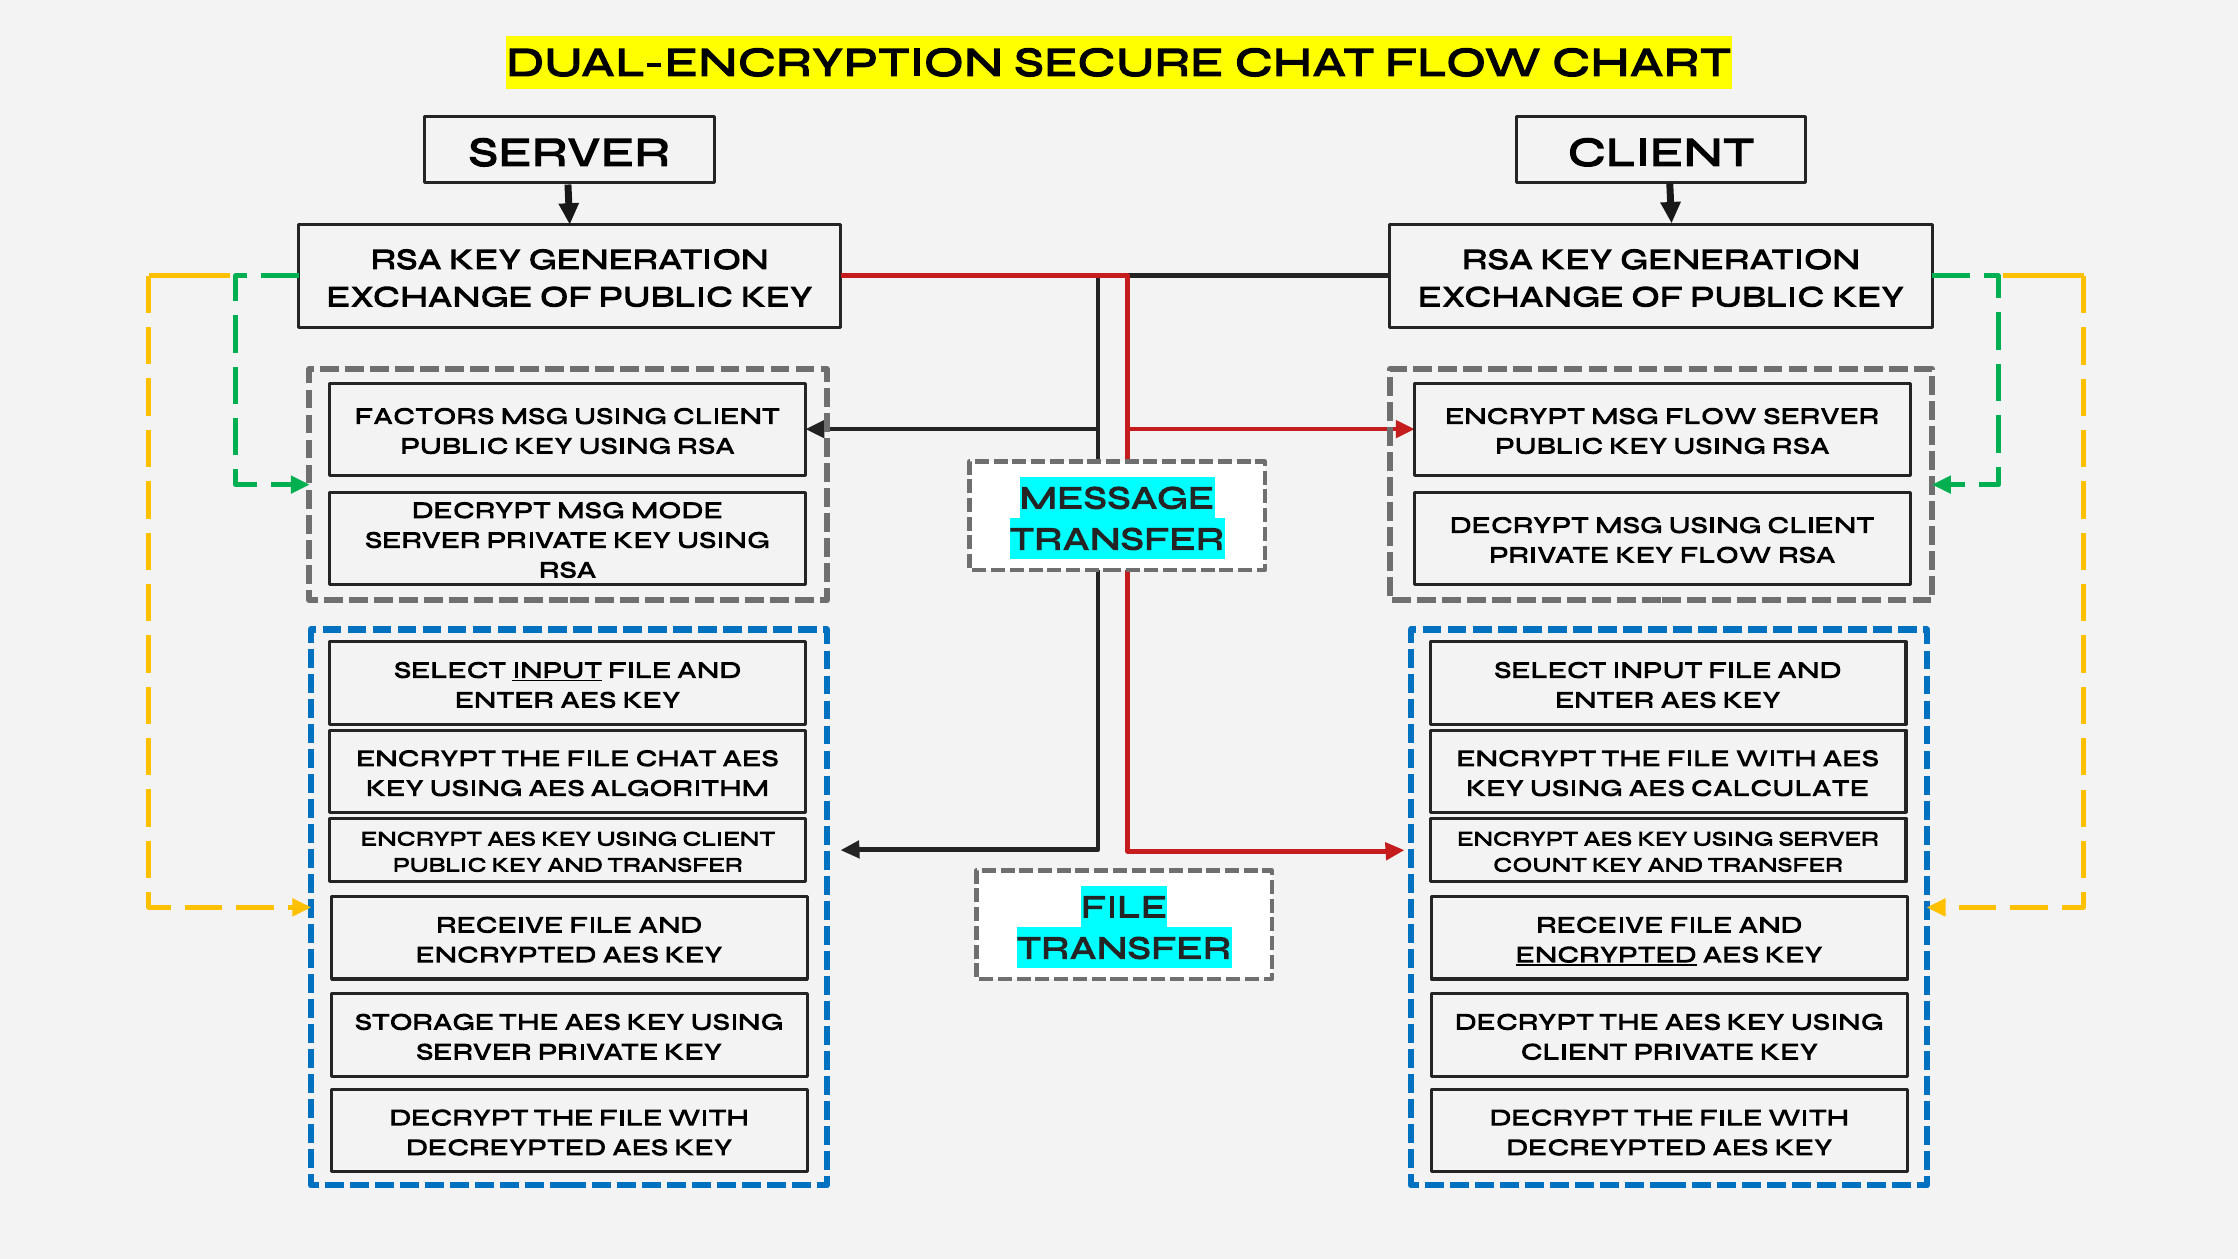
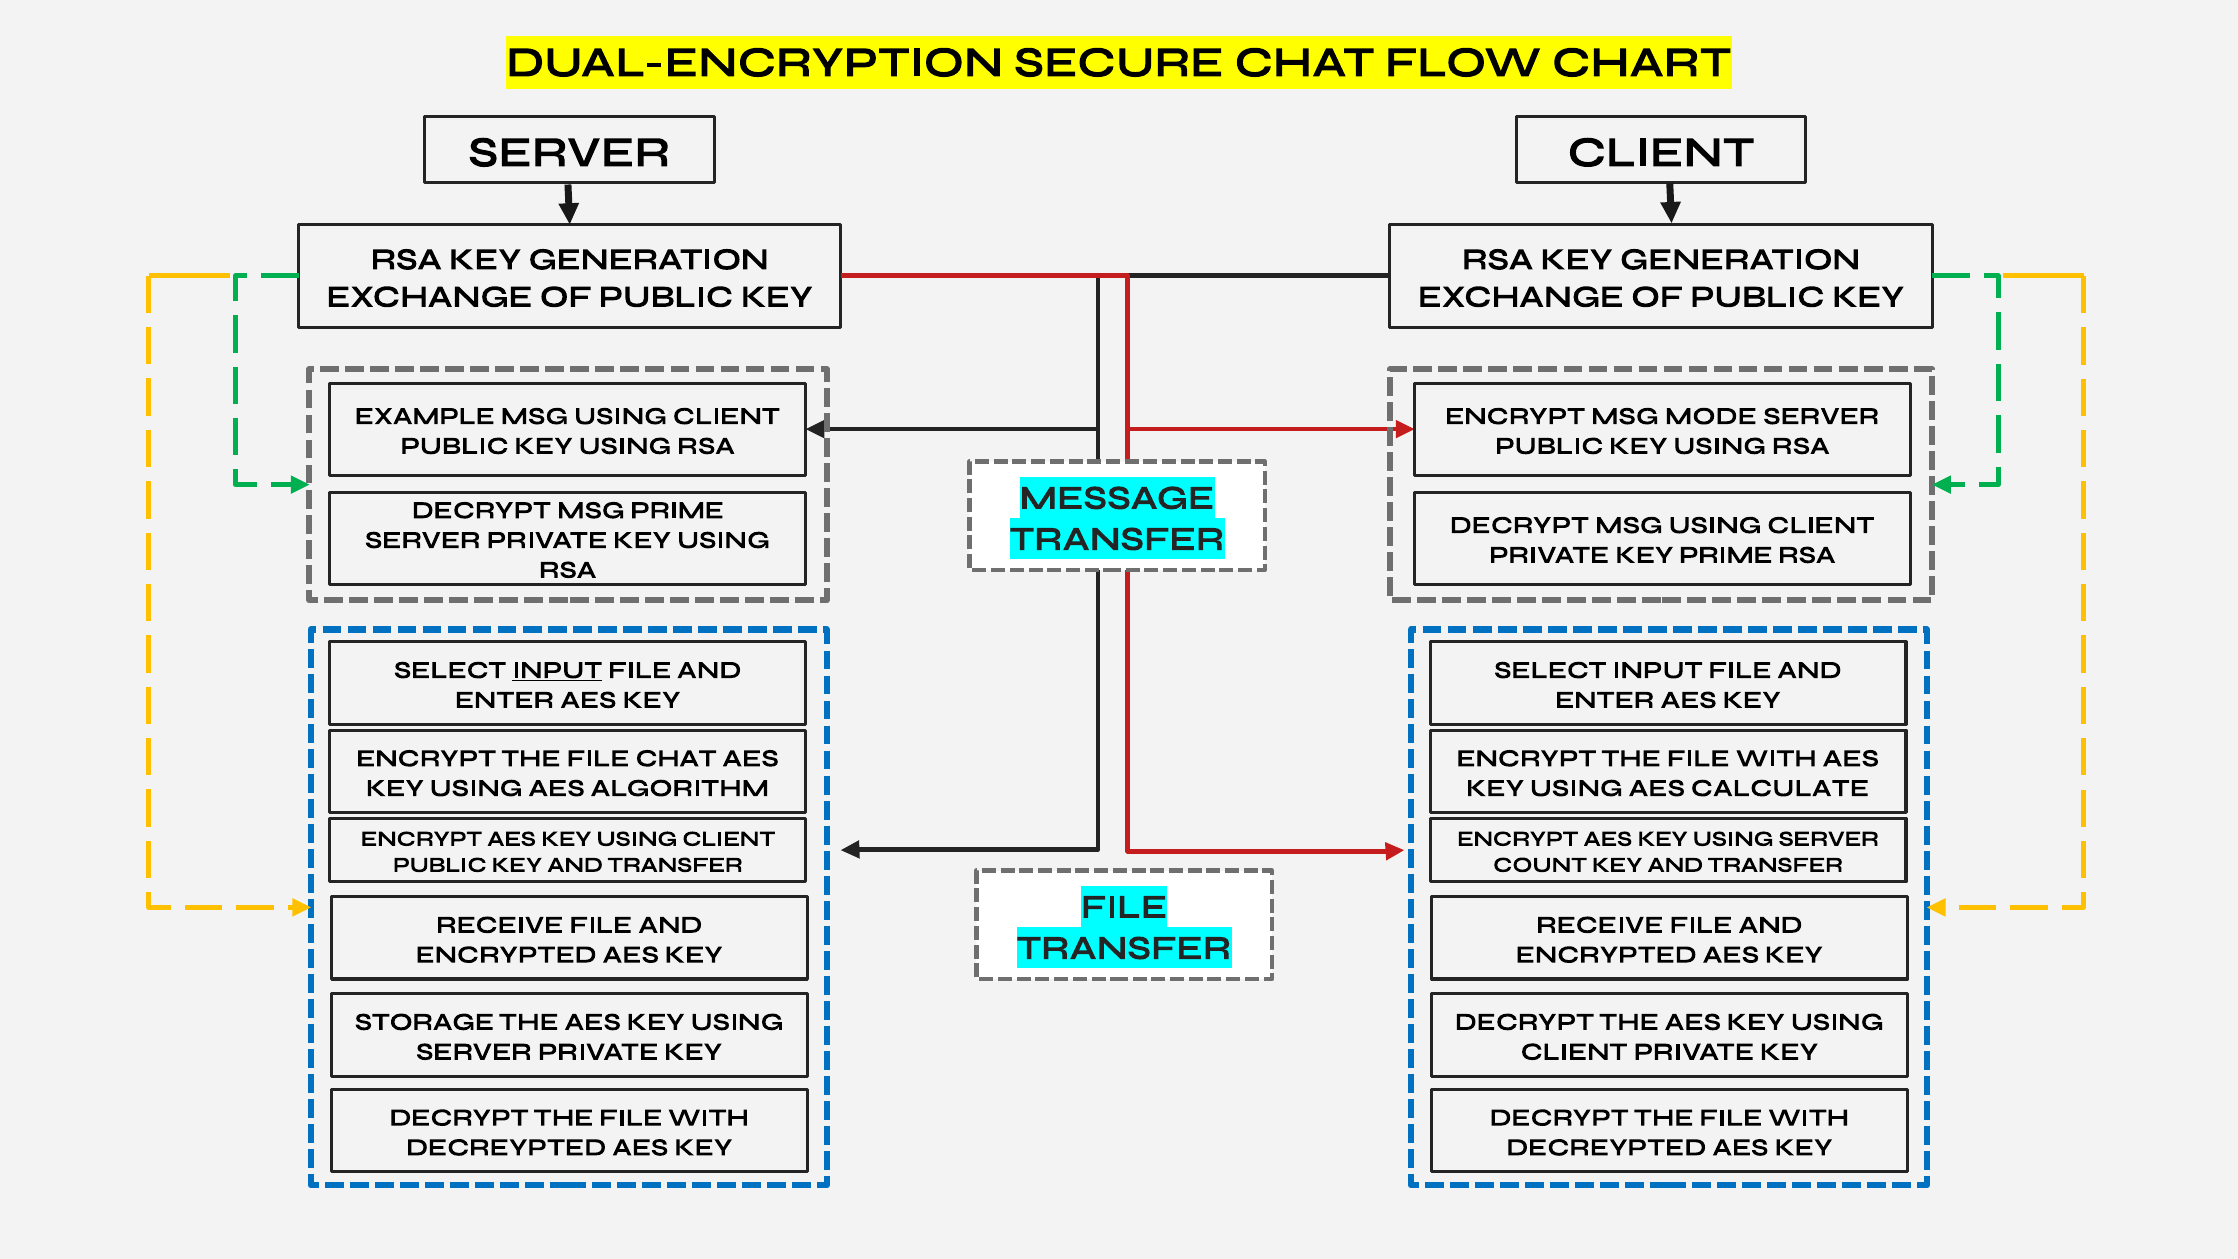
FACTORS: FACTORS -> EXAMPLE (425, 416)
MSG FLOW: FLOW -> MODE (1711, 416)
MSG MODE: MODE -> PRIME (677, 510)
KEY FLOW: FLOW -> PRIME (1726, 555)
ENCRYPTED underline: present -> none (1606, 954)
